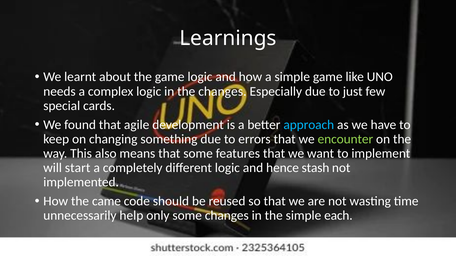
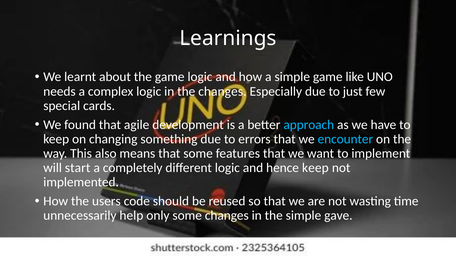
encounter colour: light green -> light blue (345, 139)
hence stash: stash -> keep (315, 168)
came: came -> users (106, 202)
each: each -> gave (338, 216)
